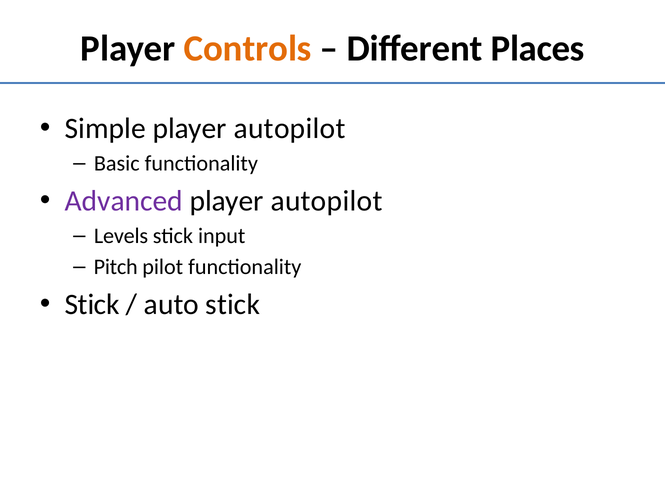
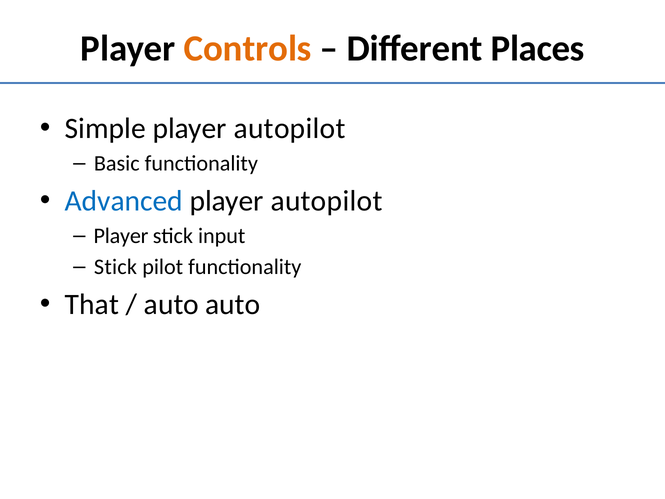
Advanced colour: purple -> blue (124, 201)
Levels: Levels -> Player (121, 236)
Pitch: Pitch -> Stick (115, 267)
Stick: Stick -> That (92, 304)
auto stick: stick -> auto (233, 304)
